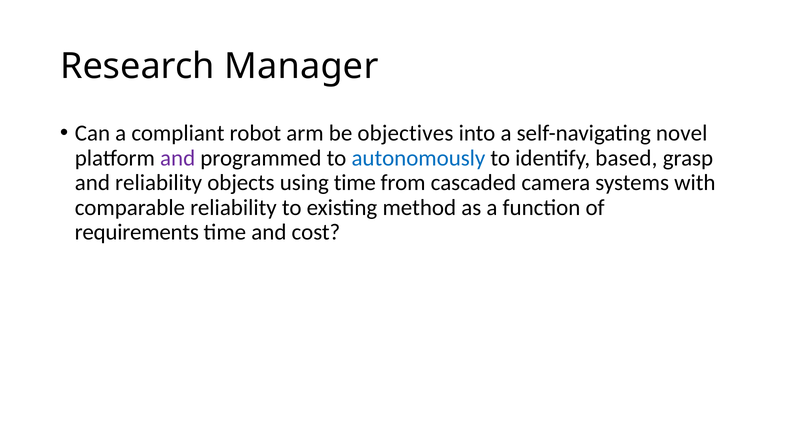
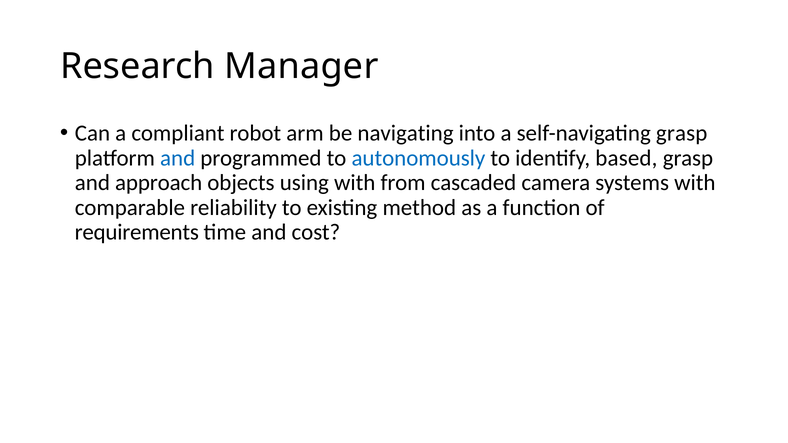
objectives: objectives -> navigating (406, 133)
self-navigating novel: novel -> grasp (682, 133)
and colour: purple -> blue (178, 158)
and reliability: reliability -> approach (159, 183)
using time: time -> with (355, 183)
